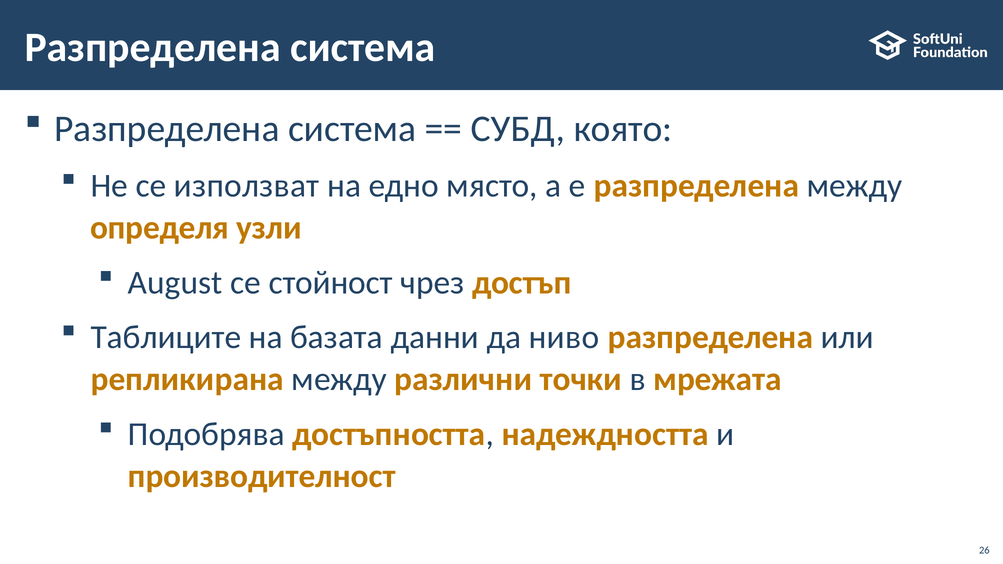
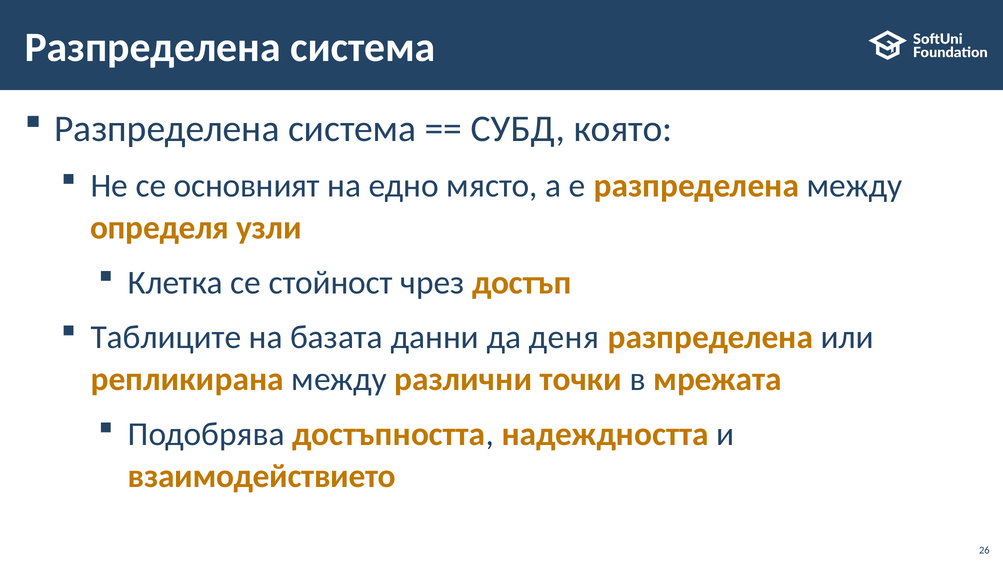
използват: използват -> основният (247, 186)
August: August -> Клетка (175, 283)
ниво: ниво -> деня (564, 337)
производителност: производителност -> взаимодействието (262, 476)
